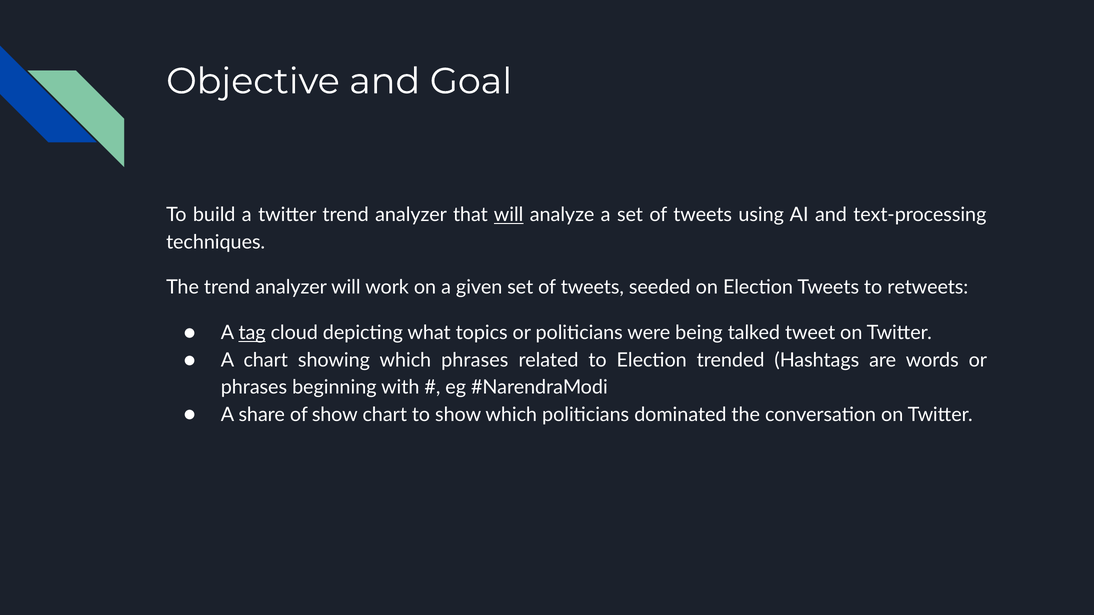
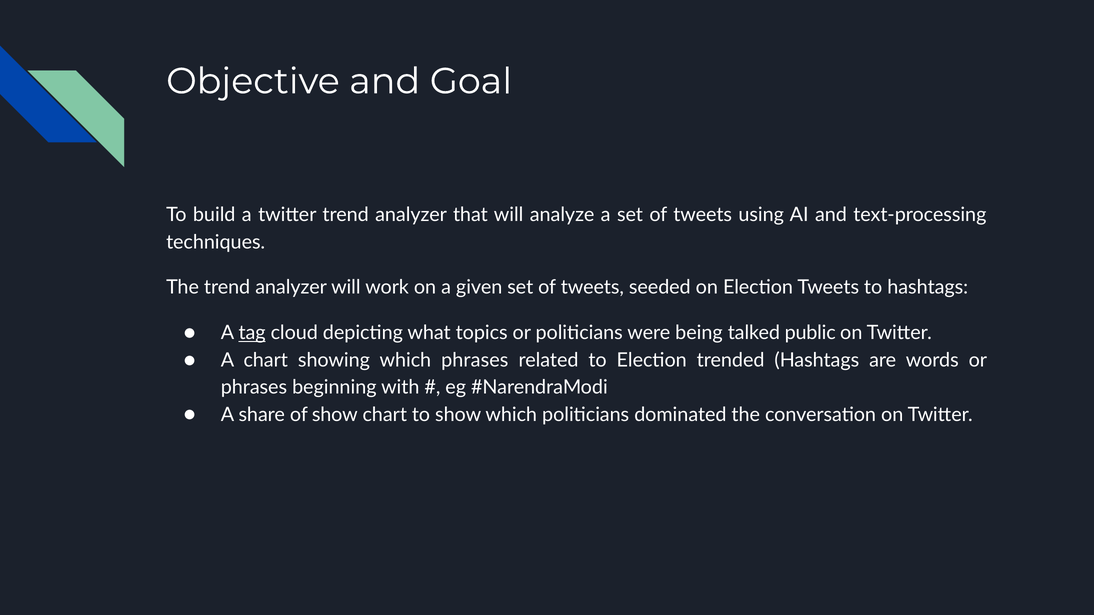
will underline: present -> none (509, 215)
to retweets: retweets -> hashtags (928, 288)
tweet: tweet -> public (810, 333)
